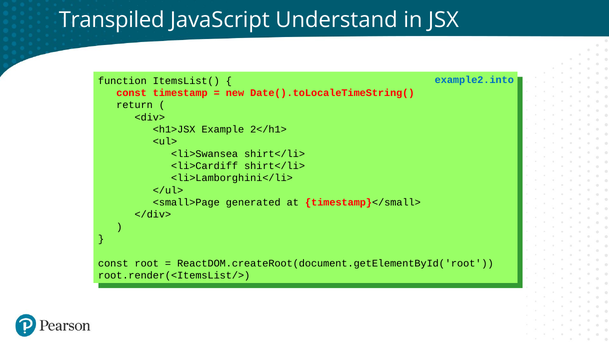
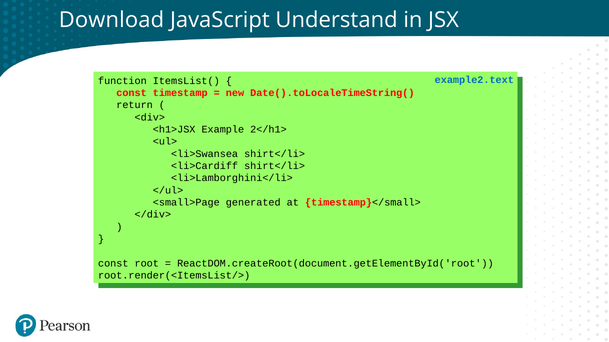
Transpiled: Transpiled -> Download (111, 20)
example2.into: example2.into -> example2.text (474, 80)
